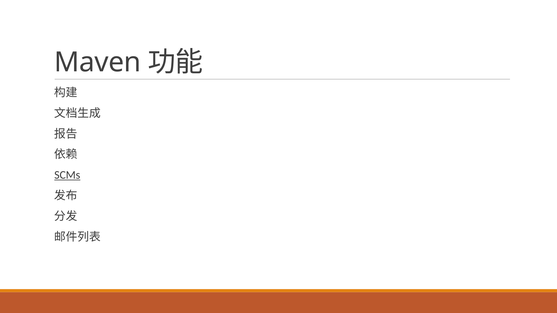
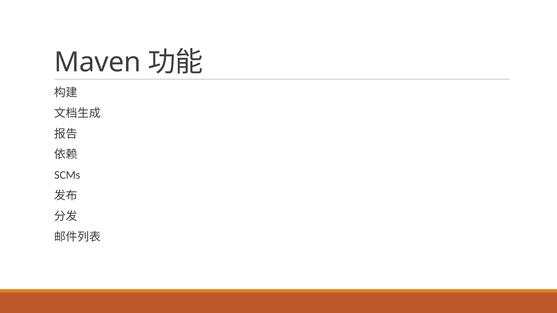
SCMs underline: present -> none (67, 175)
